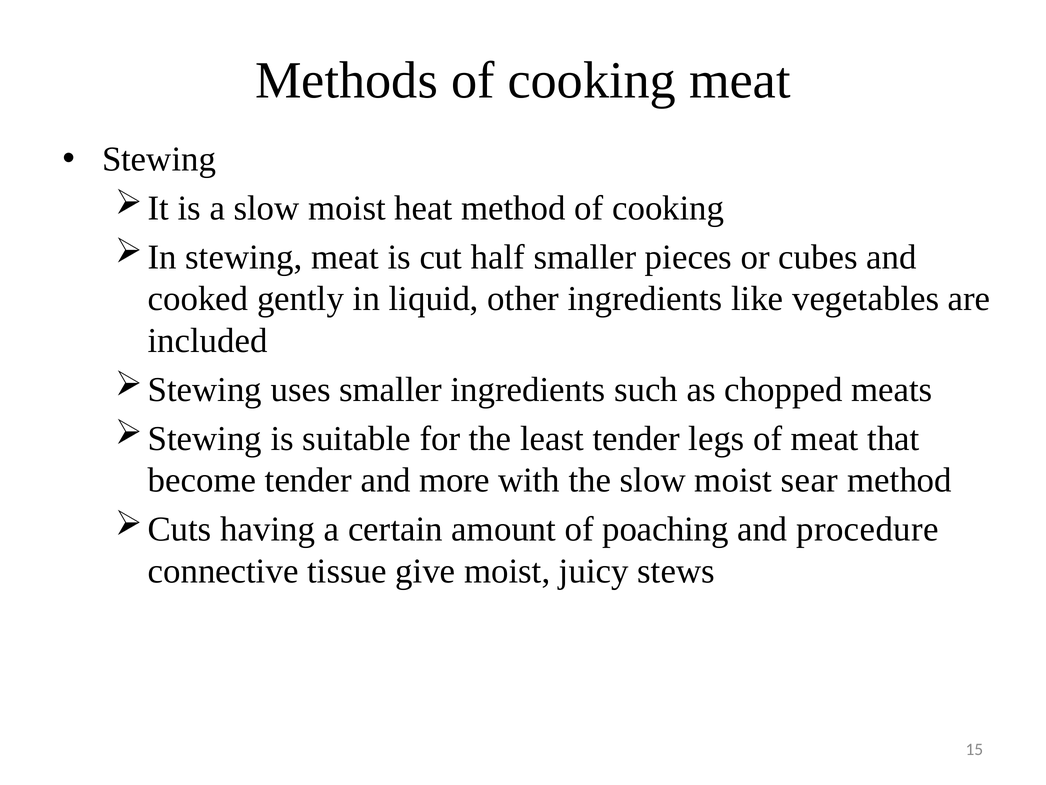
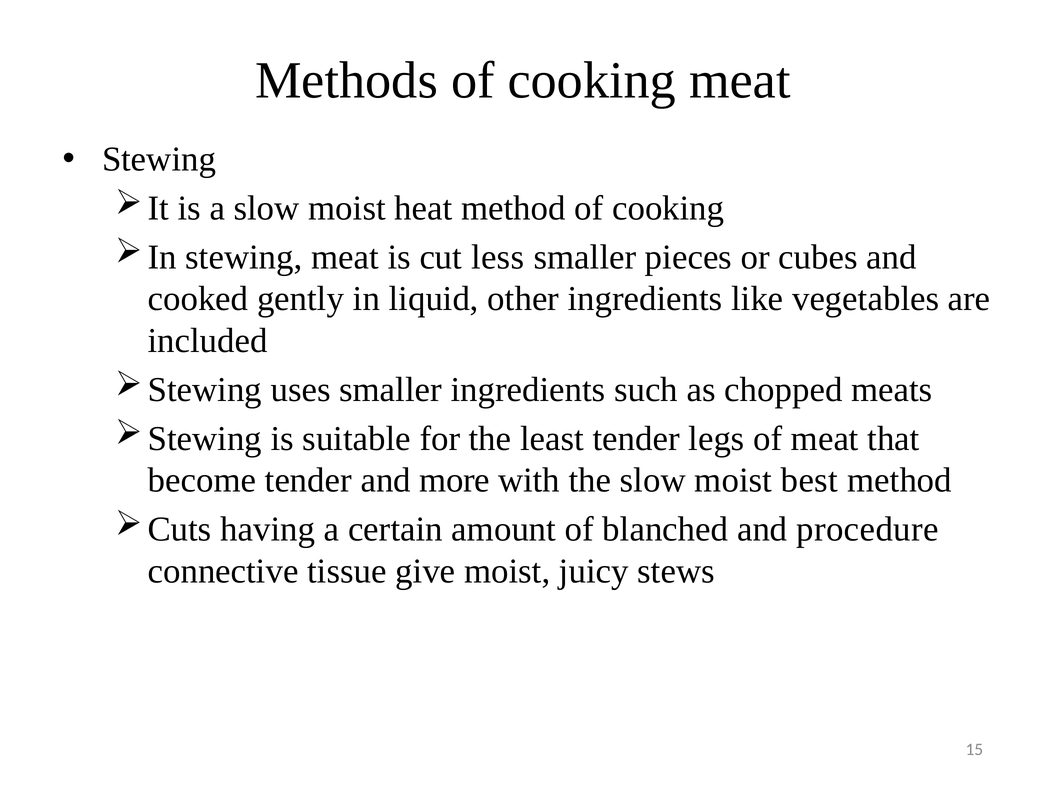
half: half -> less (498, 257)
sear: sear -> best (809, 480)
poaching: poaching -> blanched (665, 529)
